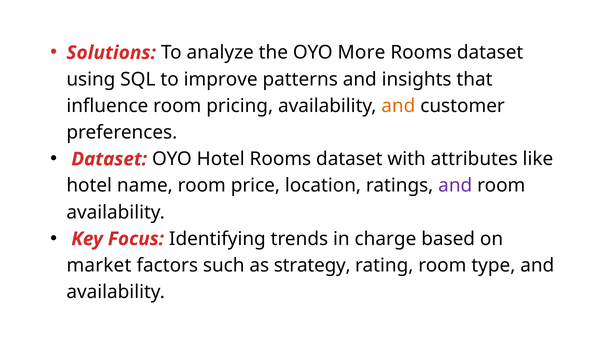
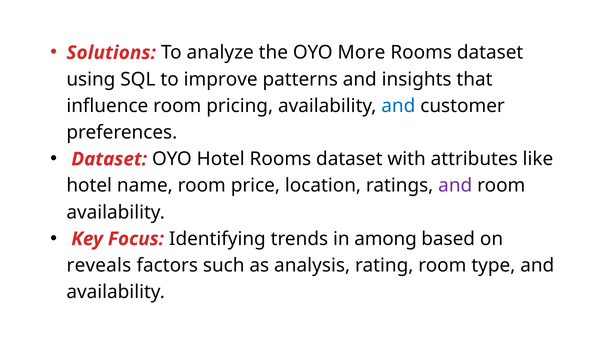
and colour: orange -> blue (398, 106)
charge: charge -> among (386, 238)
market: market -> reveals (99, 265)
strategy: strategy -> analysis (312, 265)
